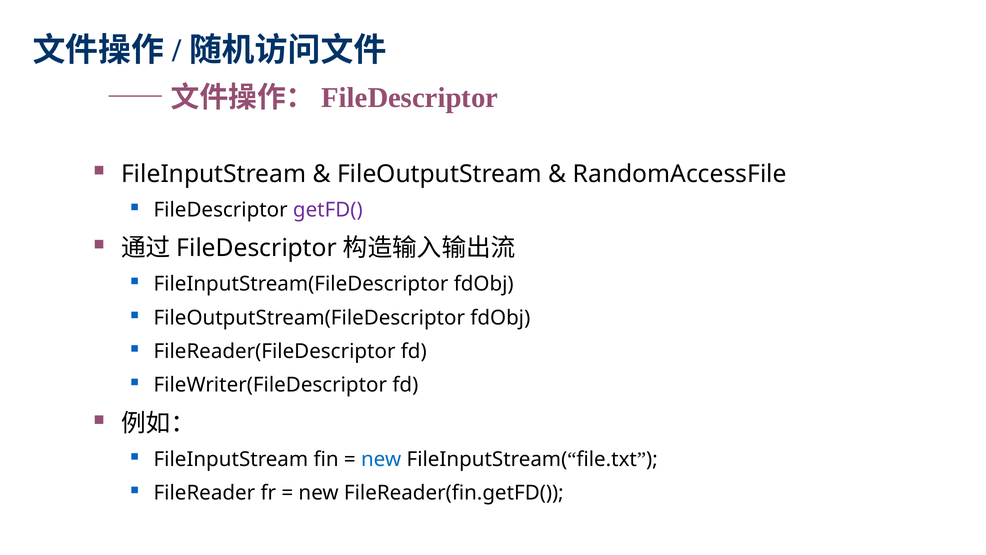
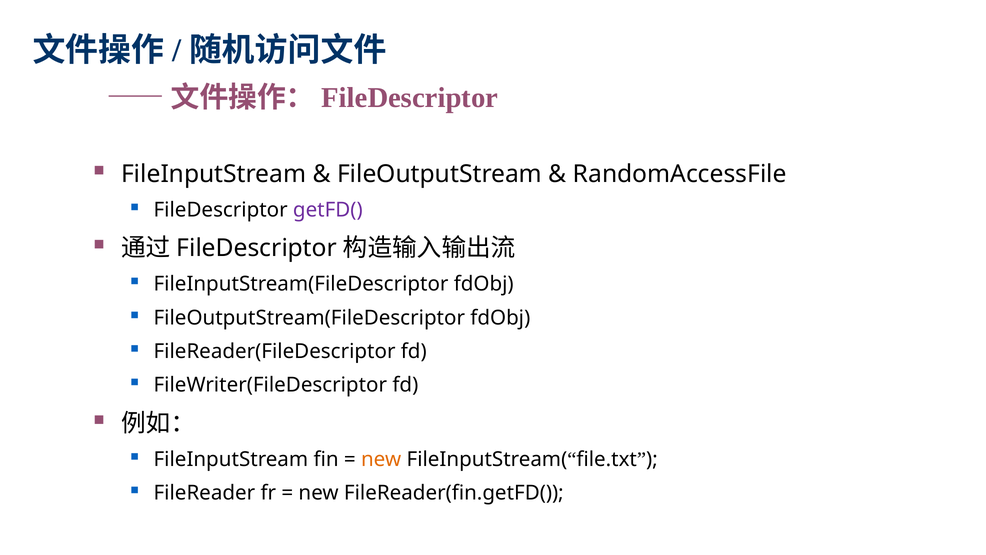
new colour: blue -> orange (381, 459)
